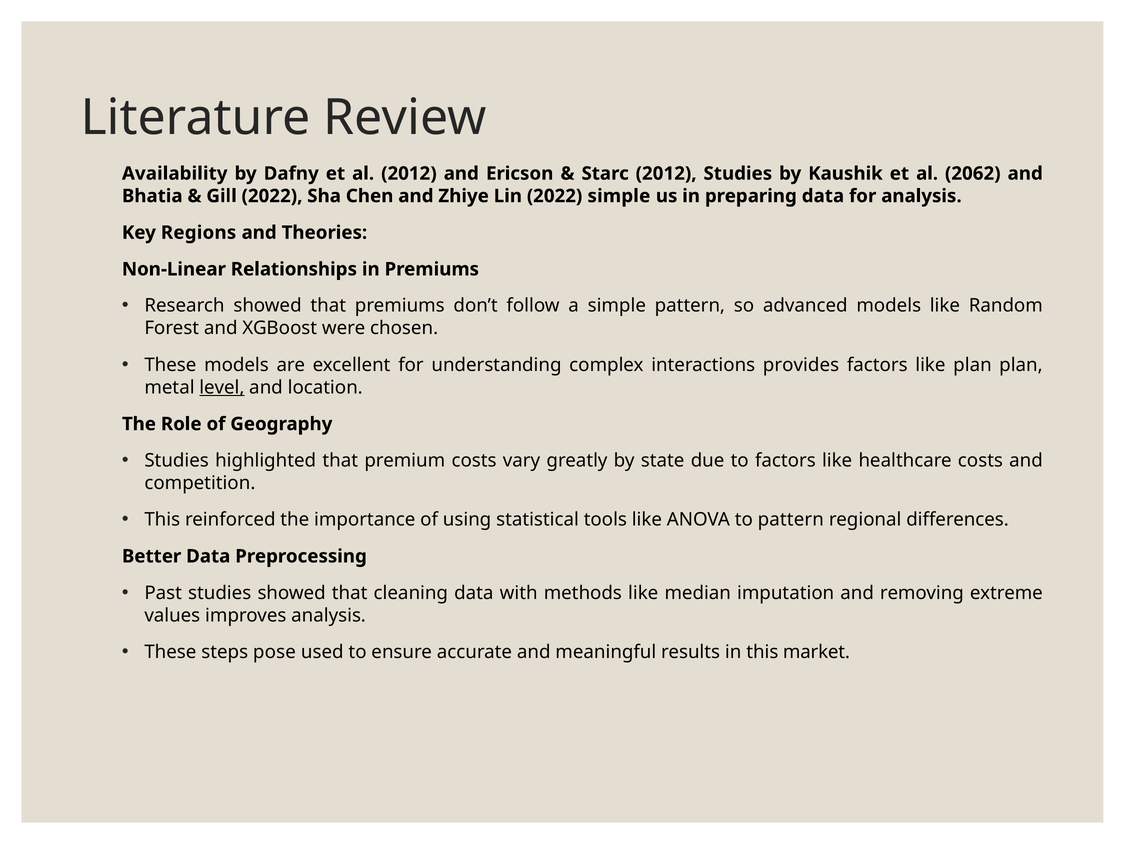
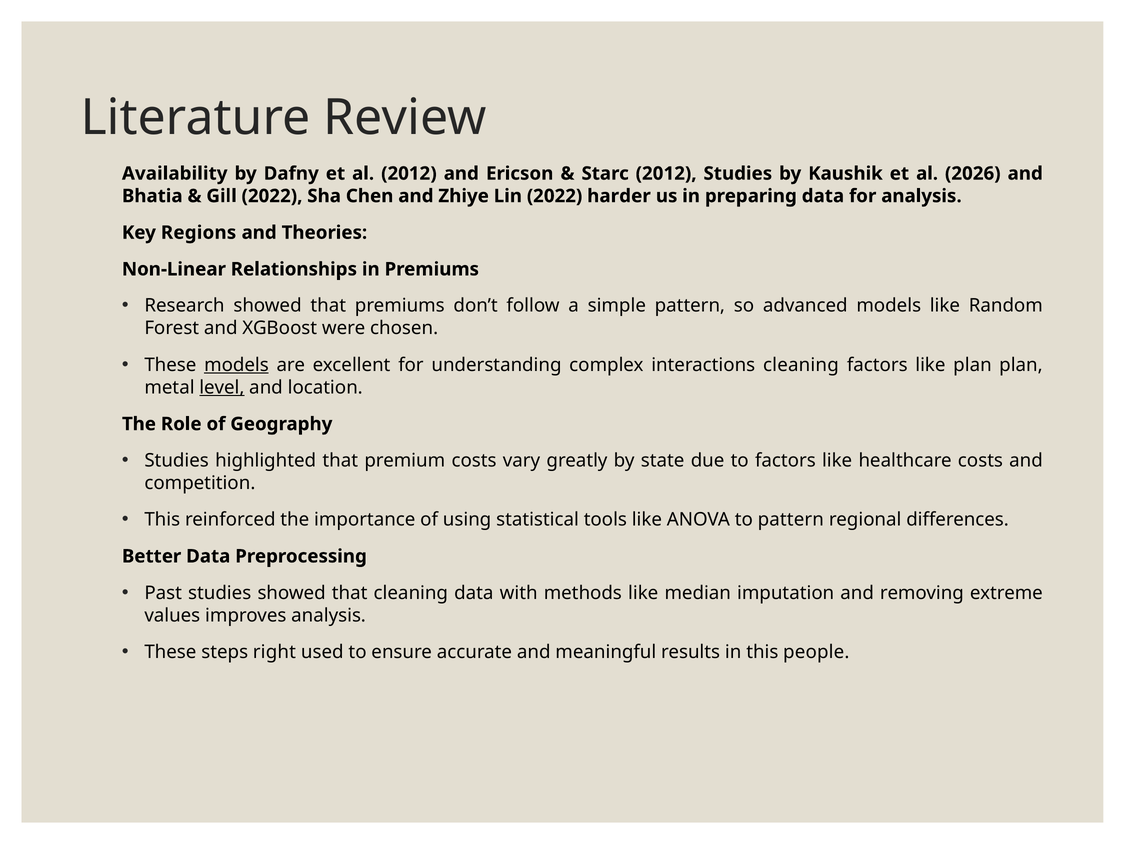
2062: 2062 -> 2026 (973, 173)
2022 simple: simple -> harder (619, 196)
models underline: none -> present (236, 365)
interactions provides: provides -> cleaning (801, 365)
pose: pose -> right (274, 652)
market: market -> people (816, 652)
